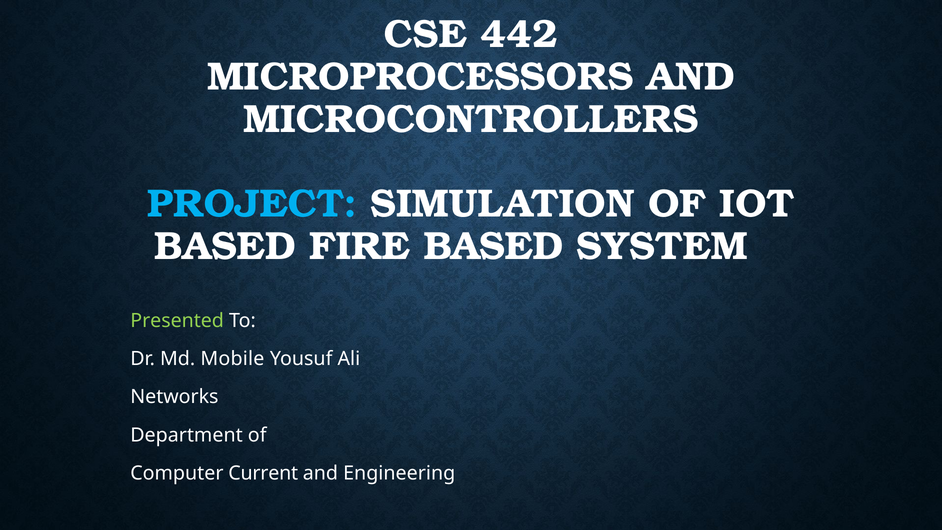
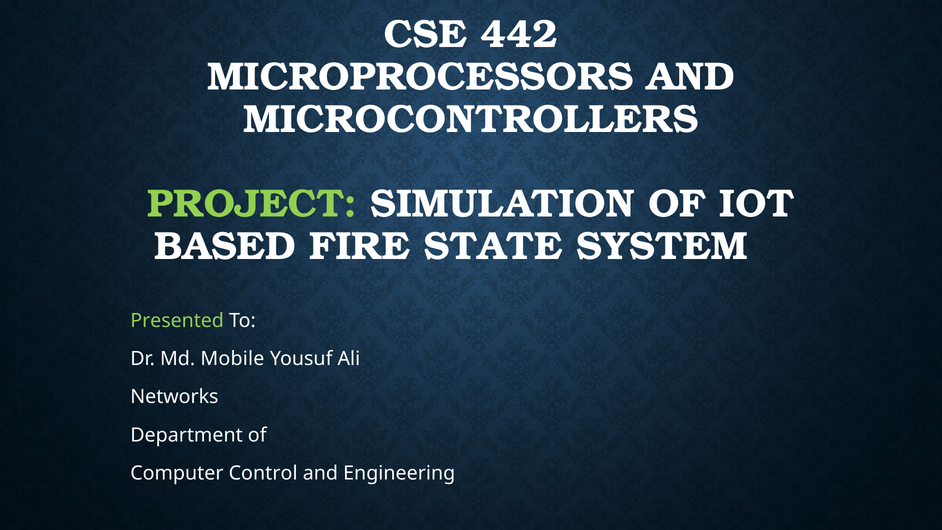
PROJECT colour: light blue -> light green (252, 204)
FIRE BASED: BASED -> STATE (493, 246)
Current: Current -> Control (263, 473)
